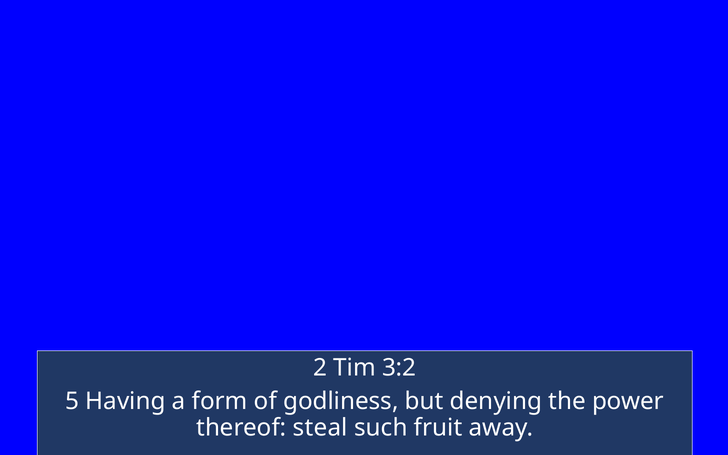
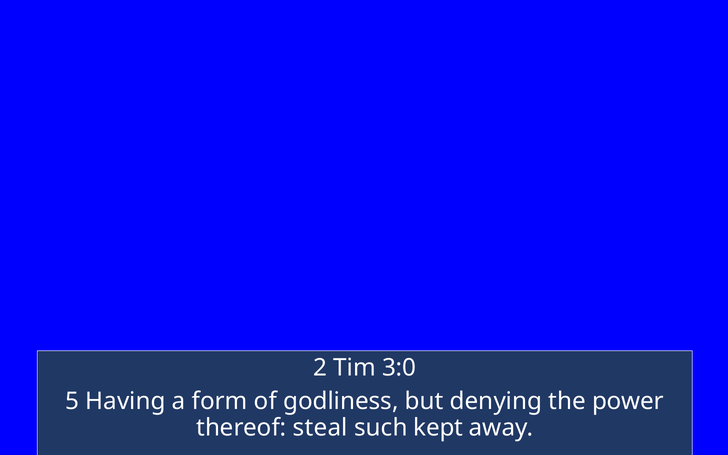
3:2: 3:2 -> 3:0 (399, 368)
fruit: fruit -> kept (438, 428)
